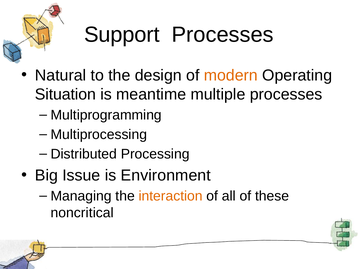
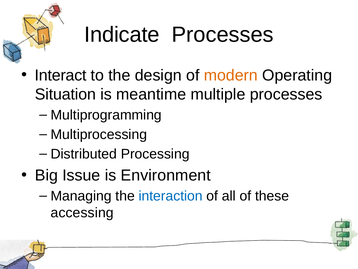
Support: Support -> Indicate (122, 35)
Natural: Natural -> Interact (61, 75)
interaction colour: orange -> blue (171, 196)
noncritical: noncritical -> accessing (82, 212)
